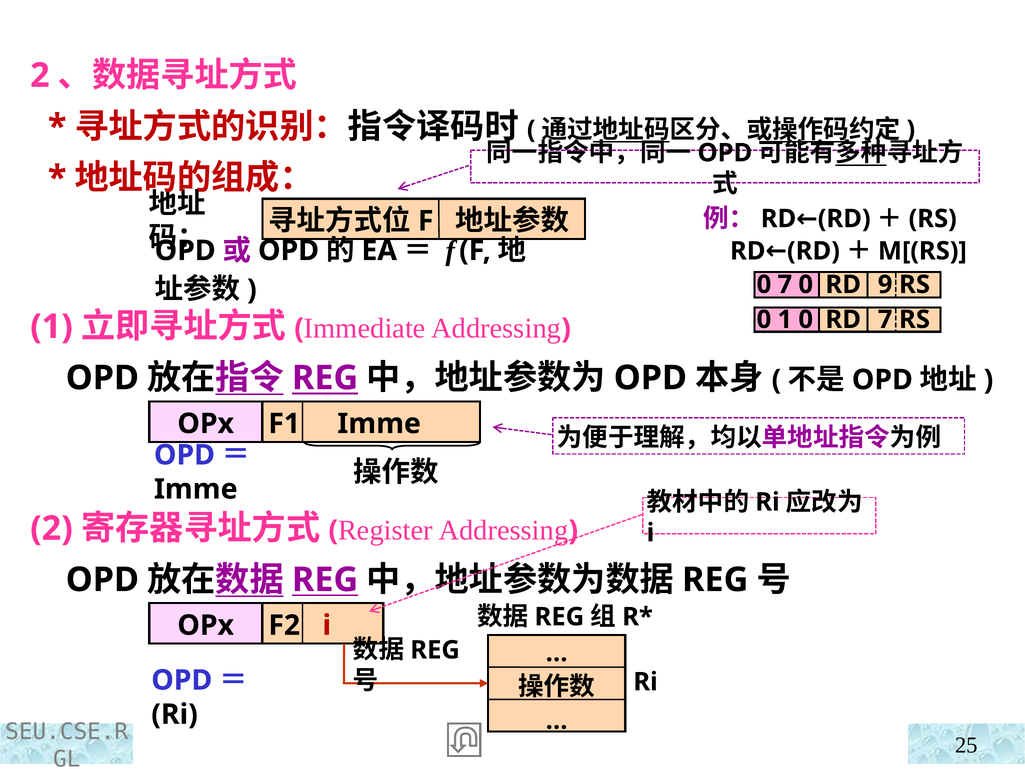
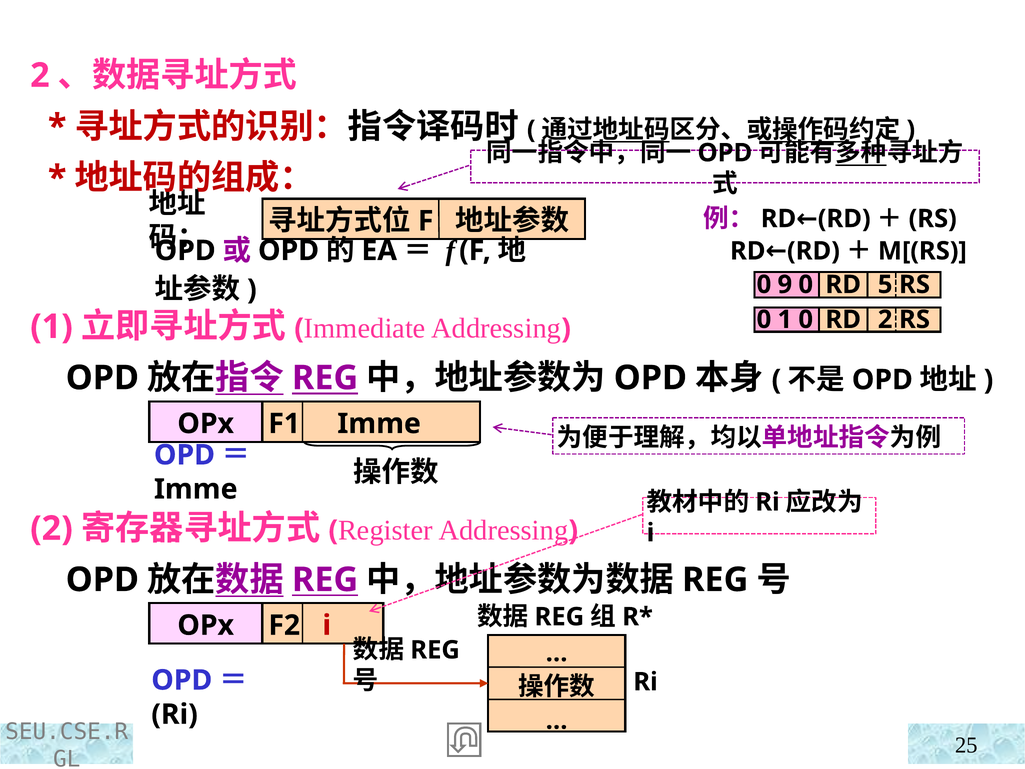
0 7: 7 -> 9 (785, 284)
9: 9 -> 5 (885, 284)
RD 7: 7 -> 2 (885, 319)
